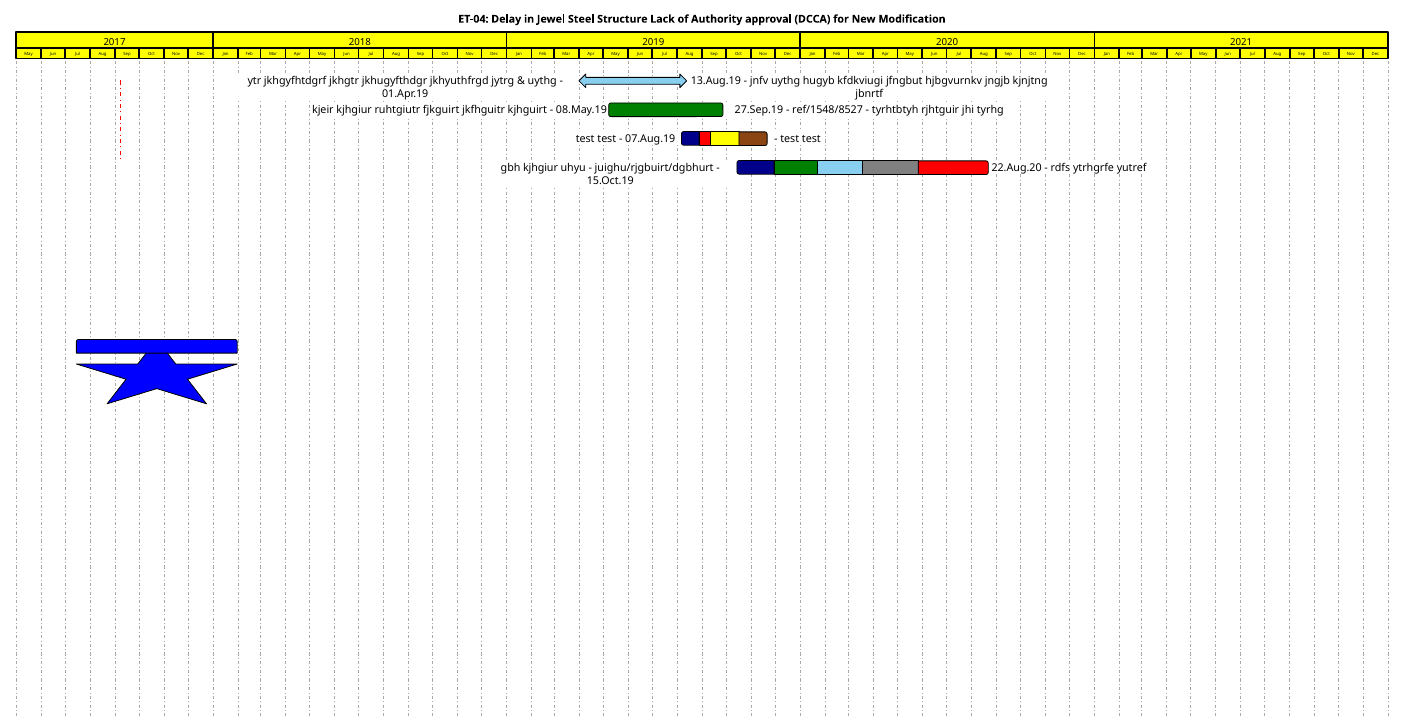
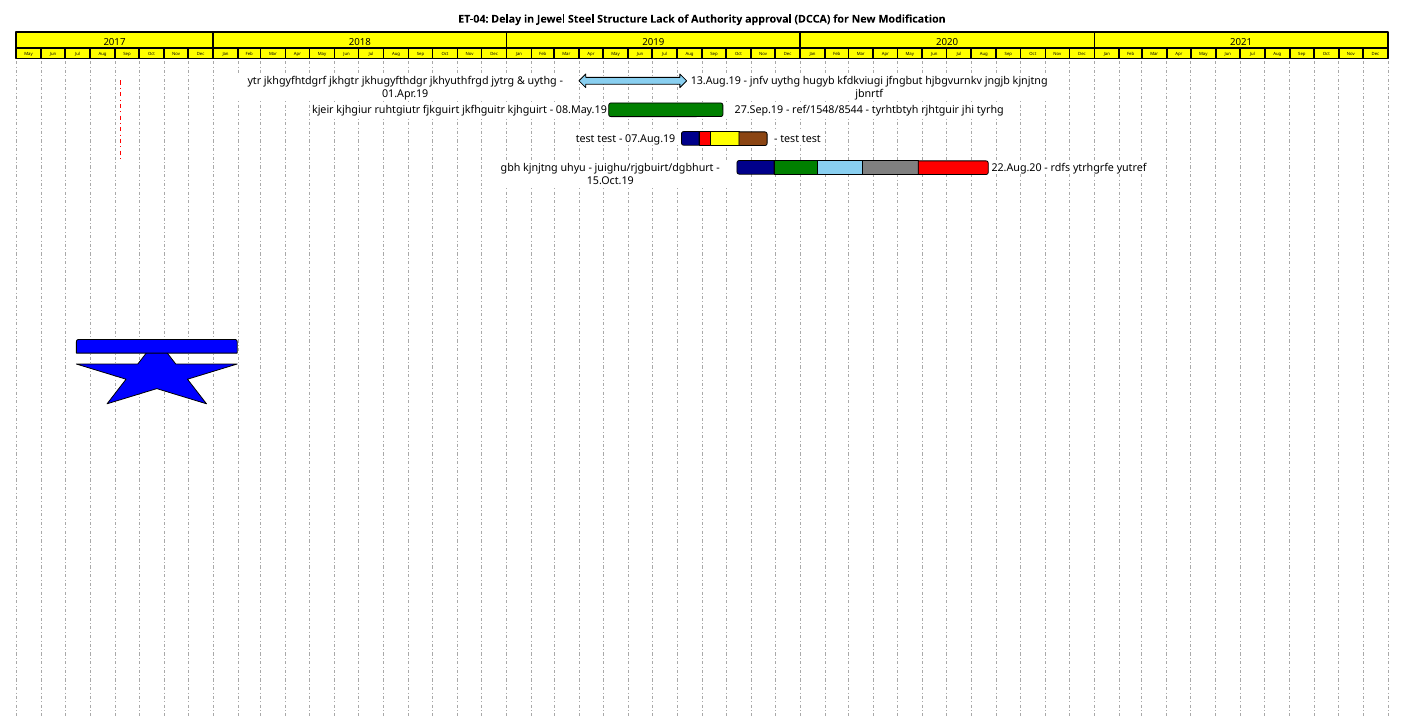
ref/1548/8527: ref/1548/8527 -> ref/1548/8544 (828, 110)
gbh kjhgiur: kjhgiur -> kjnjtng (540, 168)
